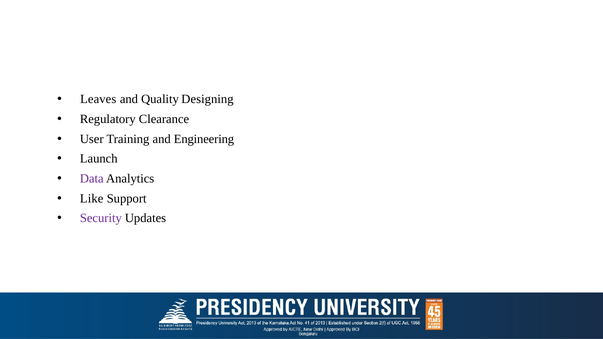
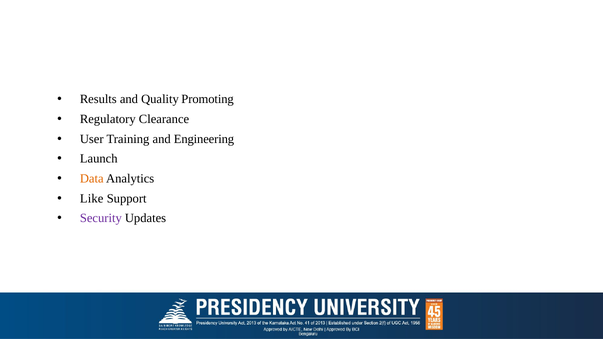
Leaves: Leaves -> Results (98, 99)
Designing: Designing -> Promoting (208, 99)
Data colour: purple -> orange (92, 179)
